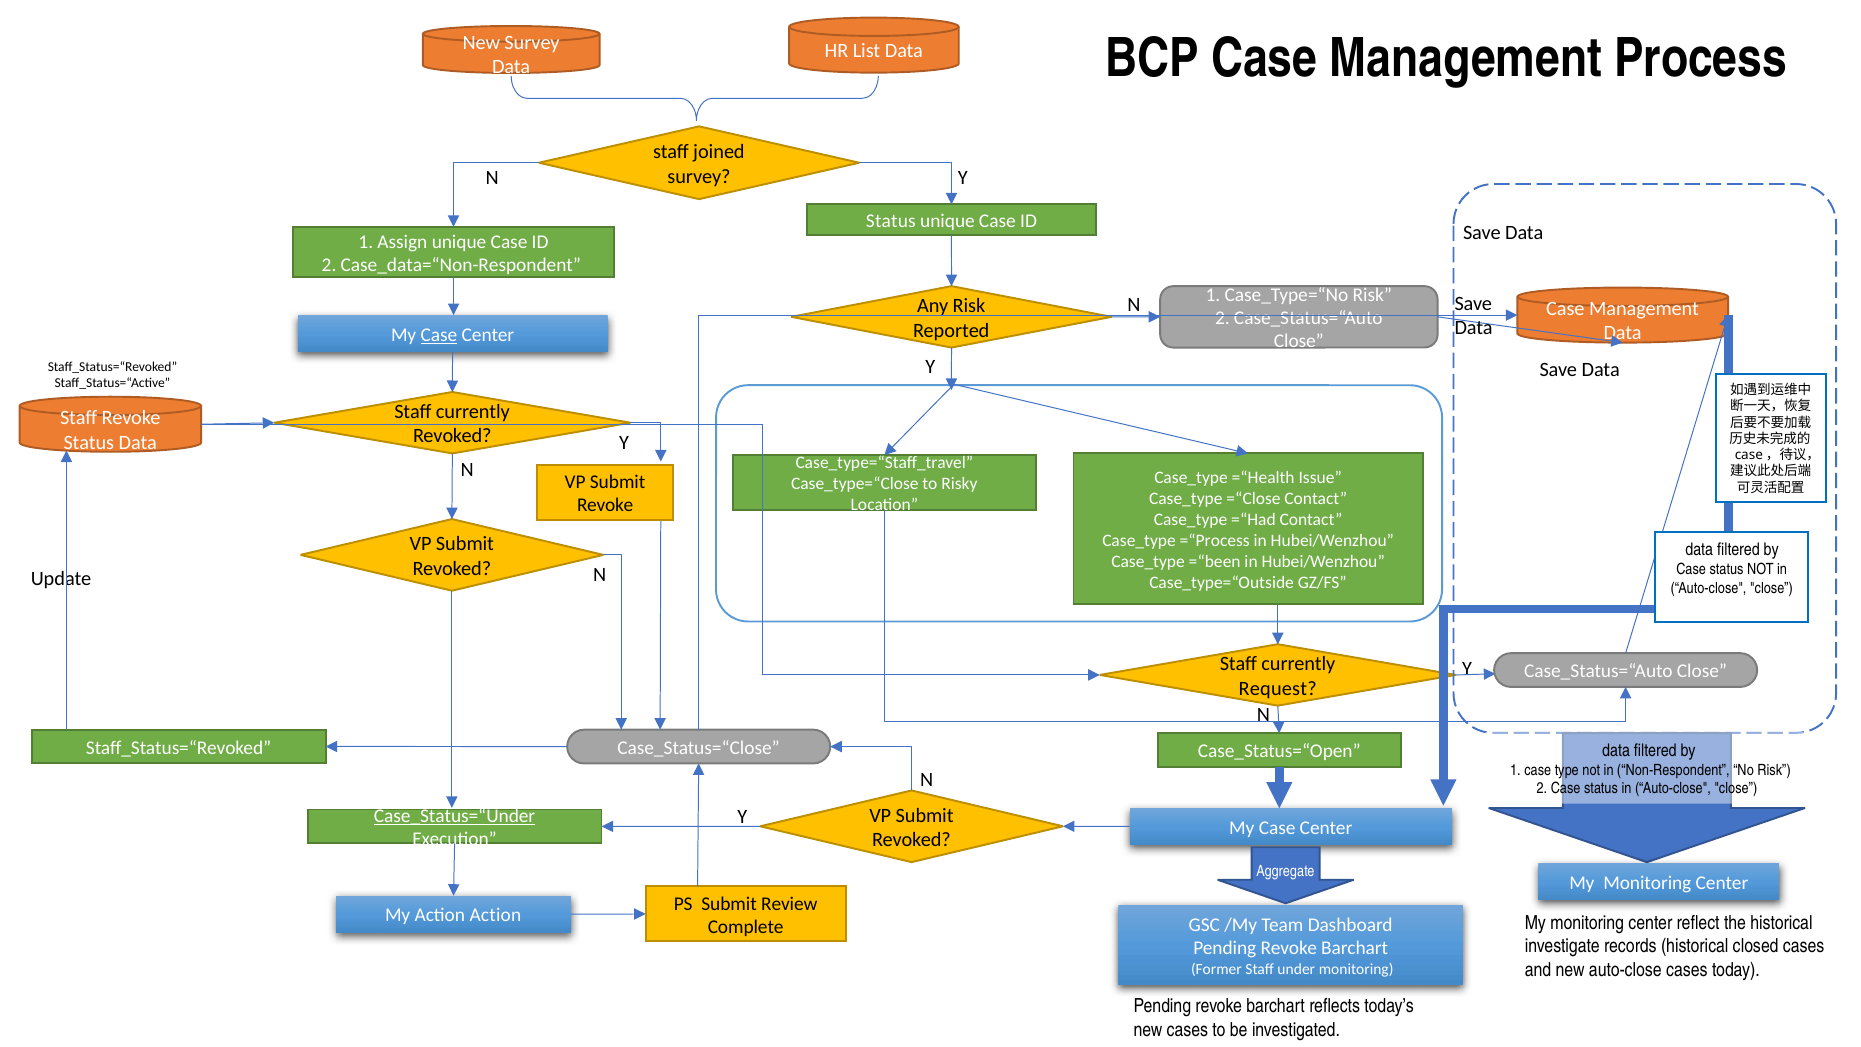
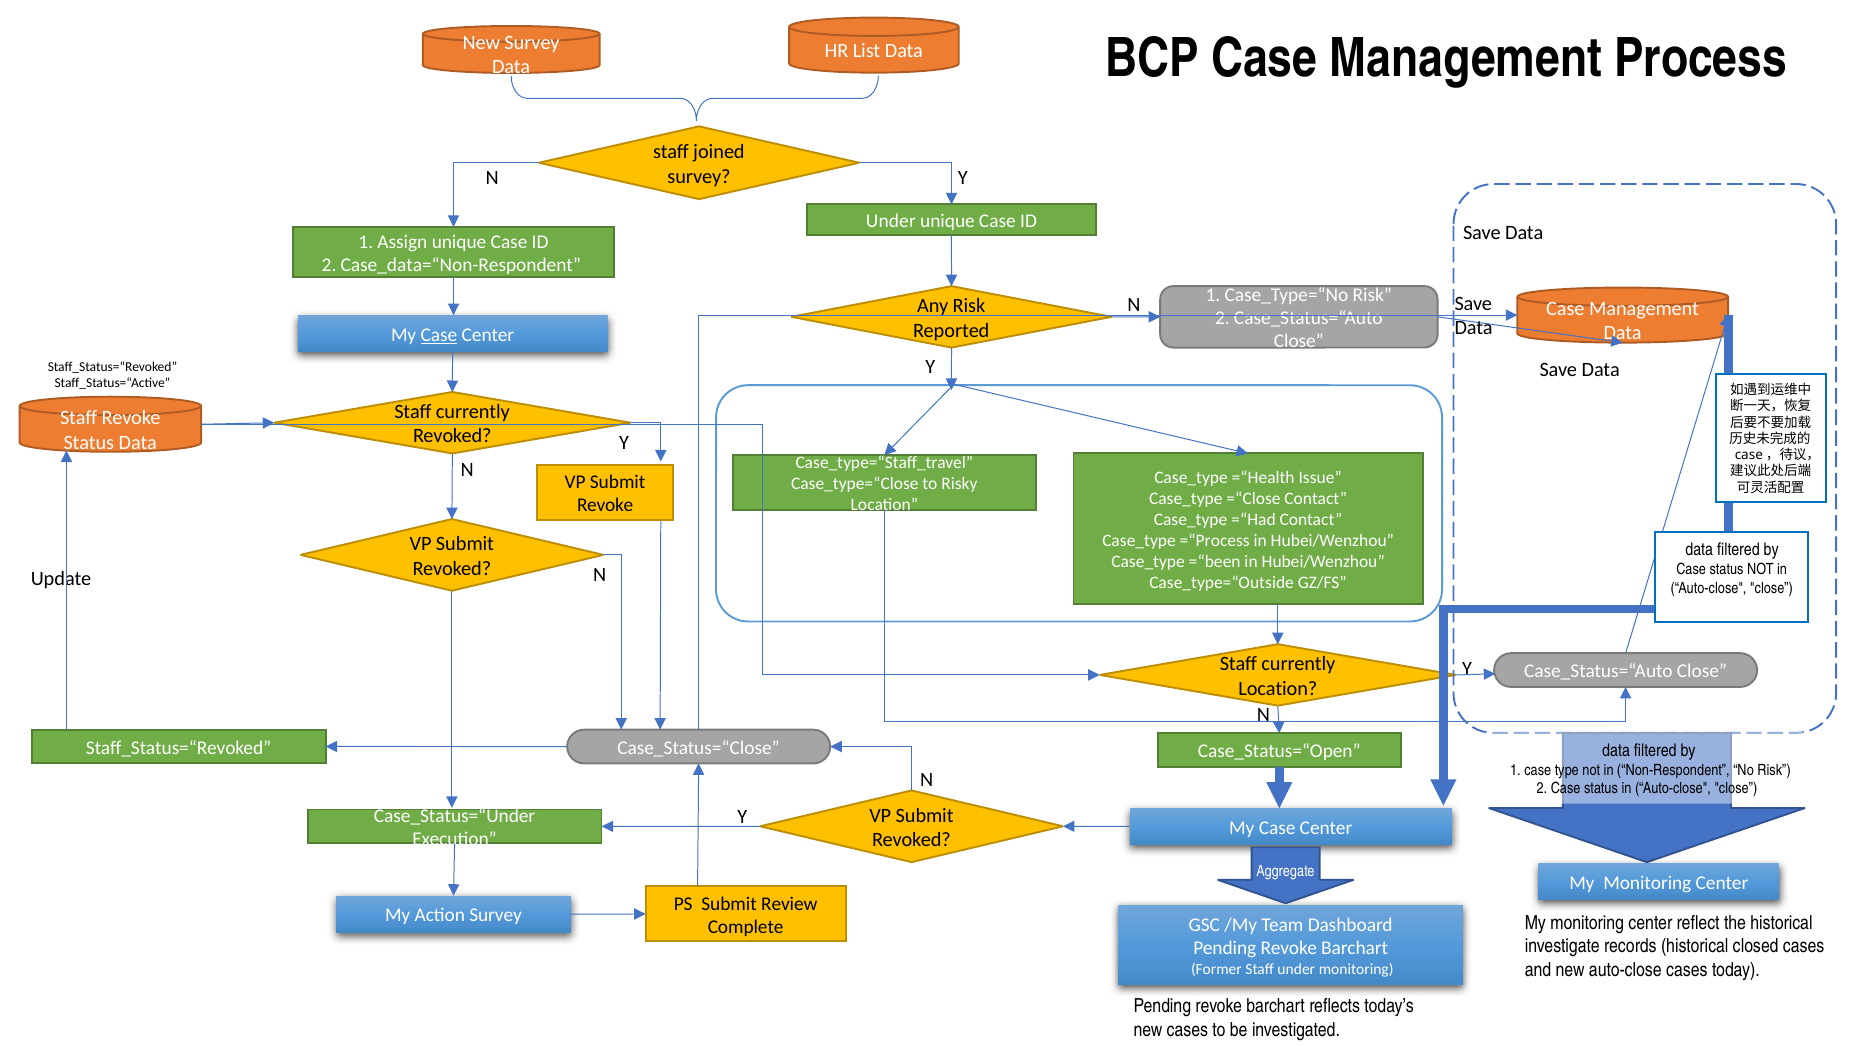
Status: Status -> Under (891, 221)
Request: Request -> Location (1278, 688)
Case_Status=“Under underline: present -> none (455, 816)
Action Action: Action -> Survey (496, 915)
